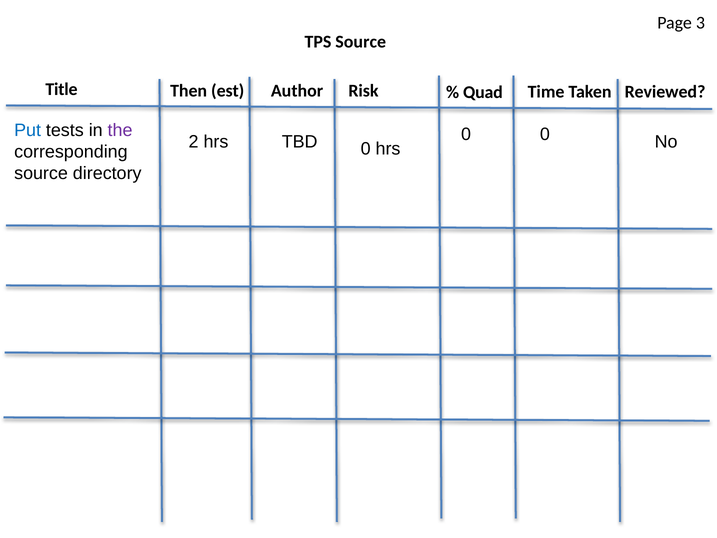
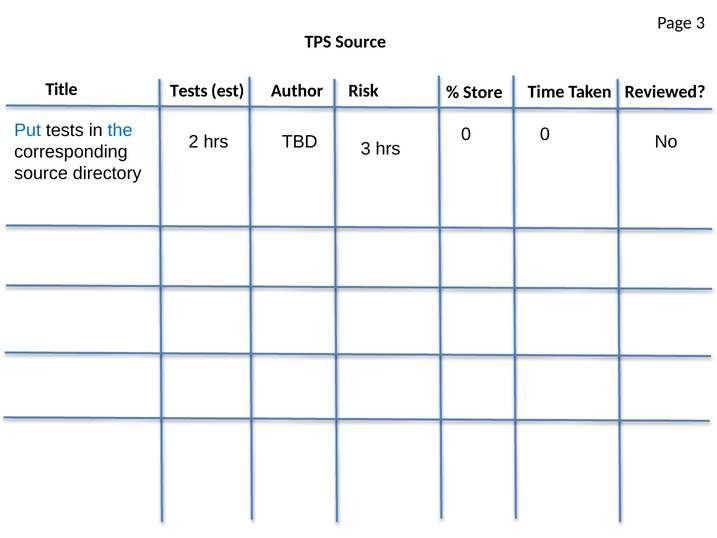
Then: Then -> Tests (189, 91)
Quad: Quad -> Store (483, 92)
the colour: purple -> blue (120, 130)
TBD 0: 0 -> 3 (366, 149)
